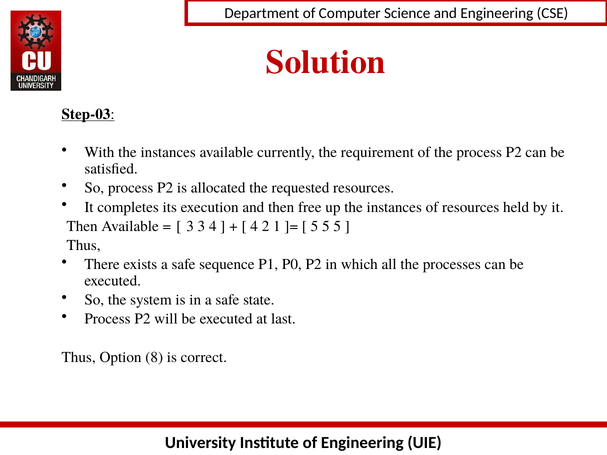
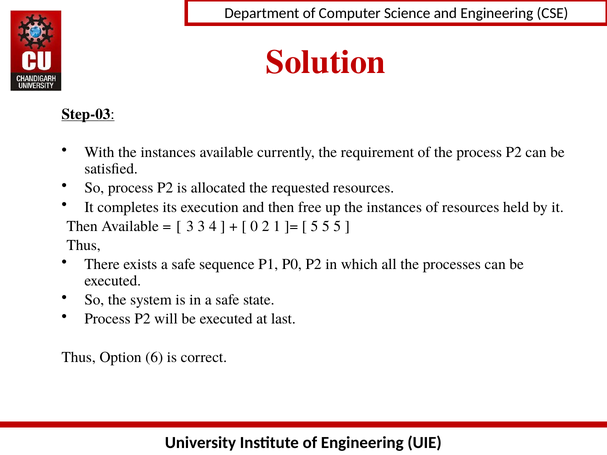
4: 4 -> 0 (254, 226)
8: 8 -> 6 (154, 357)
